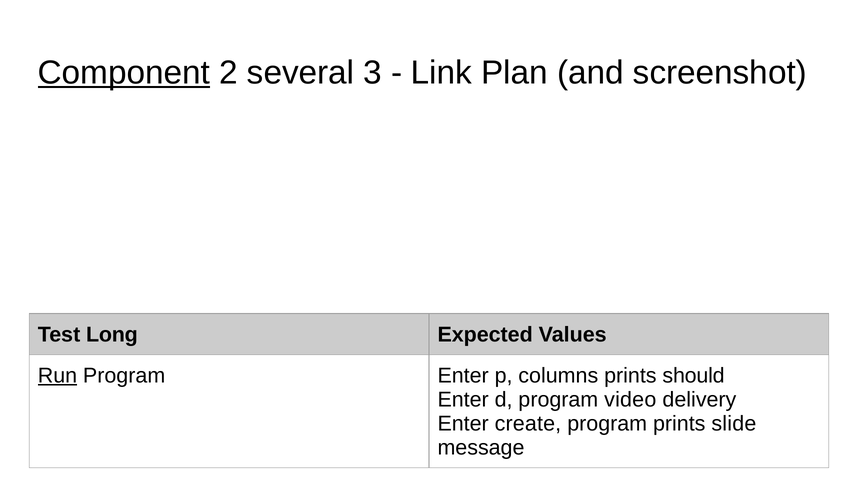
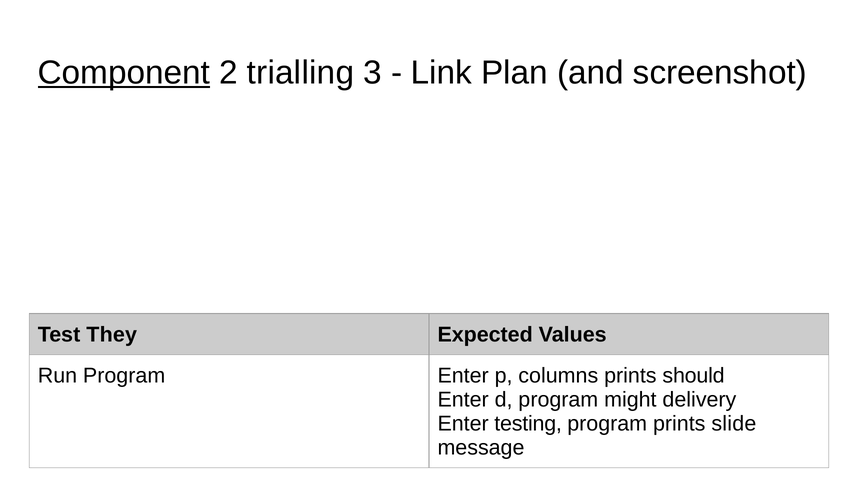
several: several -> trialling (301, 73)
Long: Long -> They (112, 335)
Run underline: present -> none (57, 376)
video: video -> might (630, 400)
create: create -> testing (528, 424)
